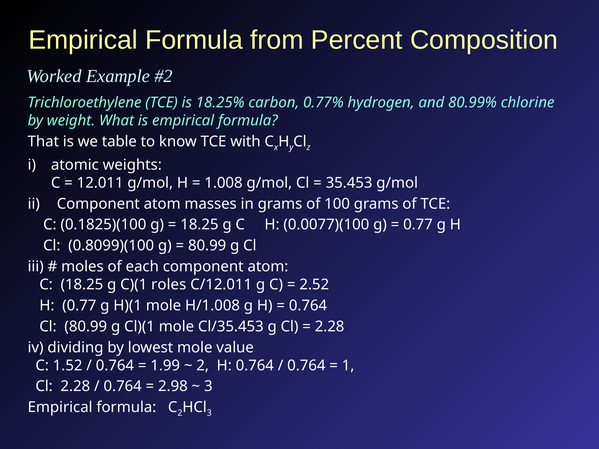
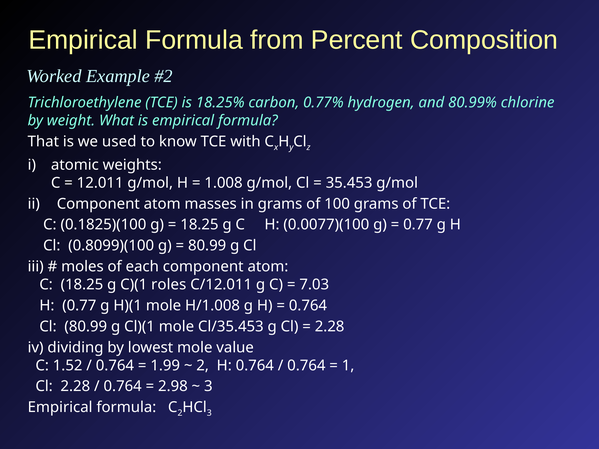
table: table -> used (119, 142)
2.52: 2.52 -> 7.03 (314, 285)
